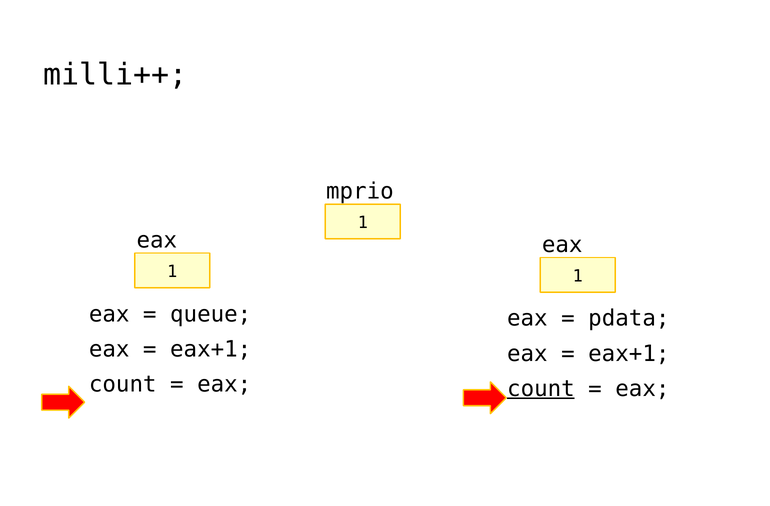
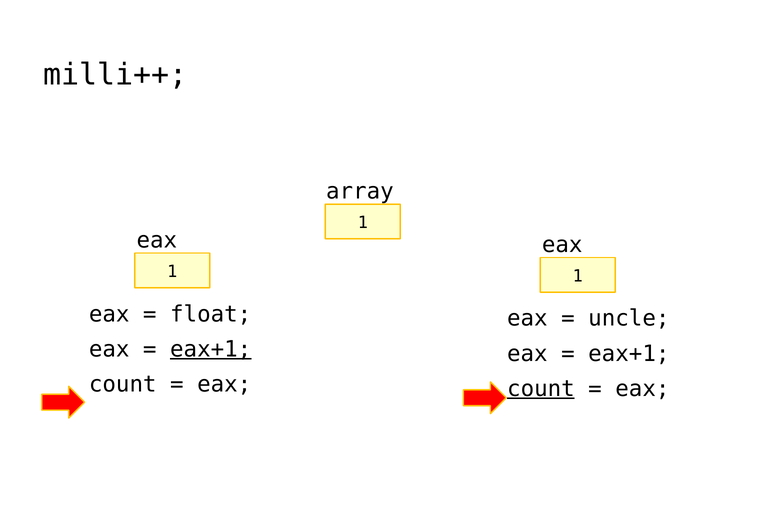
mprio: mprio -> array (360, 191)
queue: queue -> float (211, 314)
pdata: pdata -> uncle (629, 318)
eax+1 underline: none -> present (211, 349)
